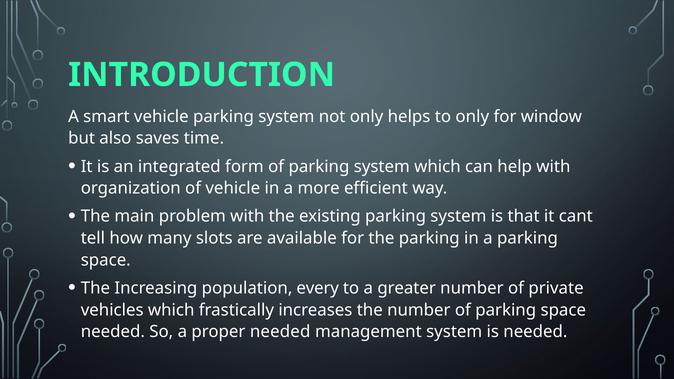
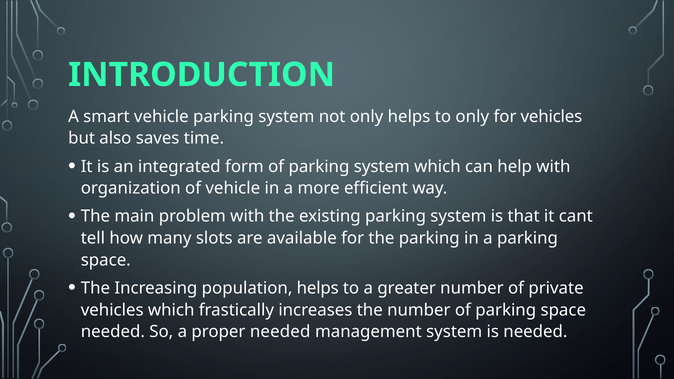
for window: window -> vehicles (551, 117)
population every: every -> helps (318, 288)
